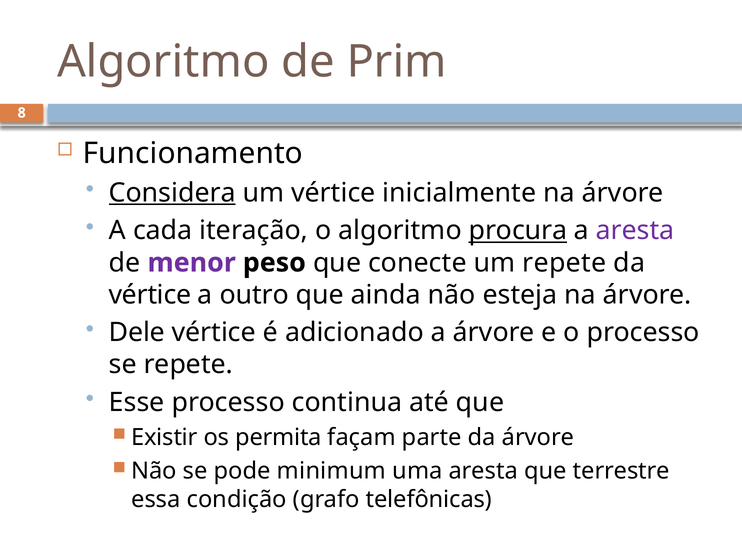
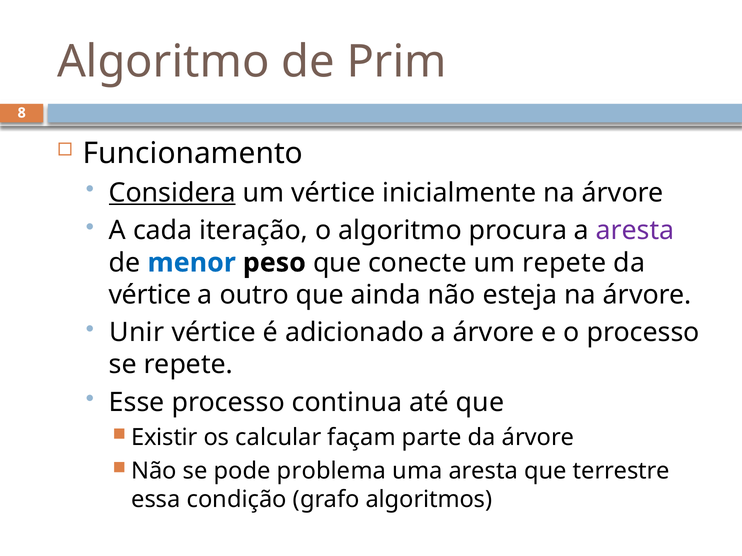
procura underline: present -> none (518, 231)
menor colour: purple -> blue (192, 263)
Dele: Dele -> Unir (137, 333)
permita: permita -> calcular (278, 438)
minimum: minimum -> problema (331, 472)
telefônicas: telefônicas -> algoritmos (429, 500)
